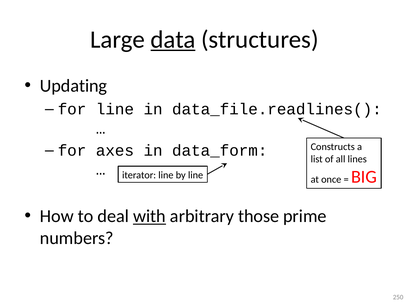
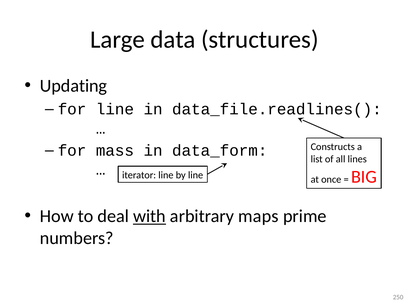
data underline: present -> none (173, 40)
axes: axes -> mass (115, 151)
those: those -> maps (258, 216)
